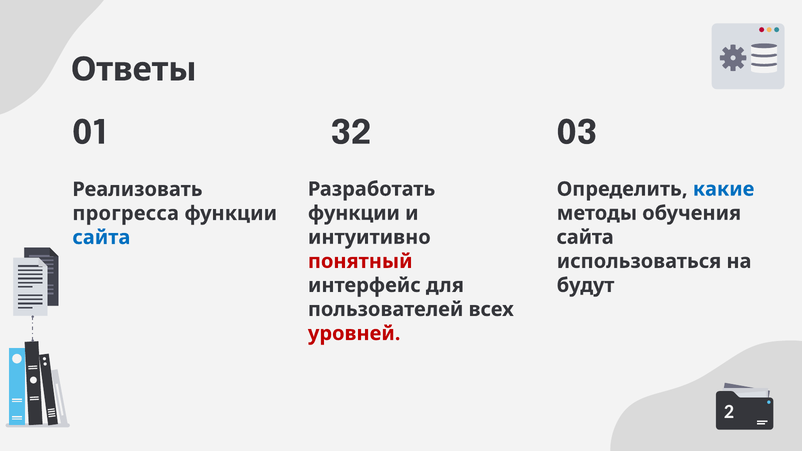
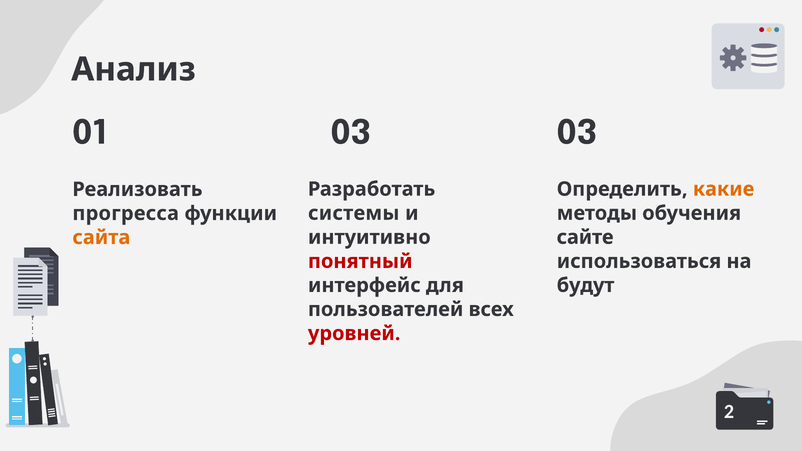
Ответы: Ответы -> Анализ (134, 69)
01 32: 32 -> 03 (351, 133)
какие colour: blue -> orange (724, 189)
функции: функции -> системы (354, 213)
сайта: сайта -> сайте (585, 237)
сайта colour: blue -> orange (101, 238)
